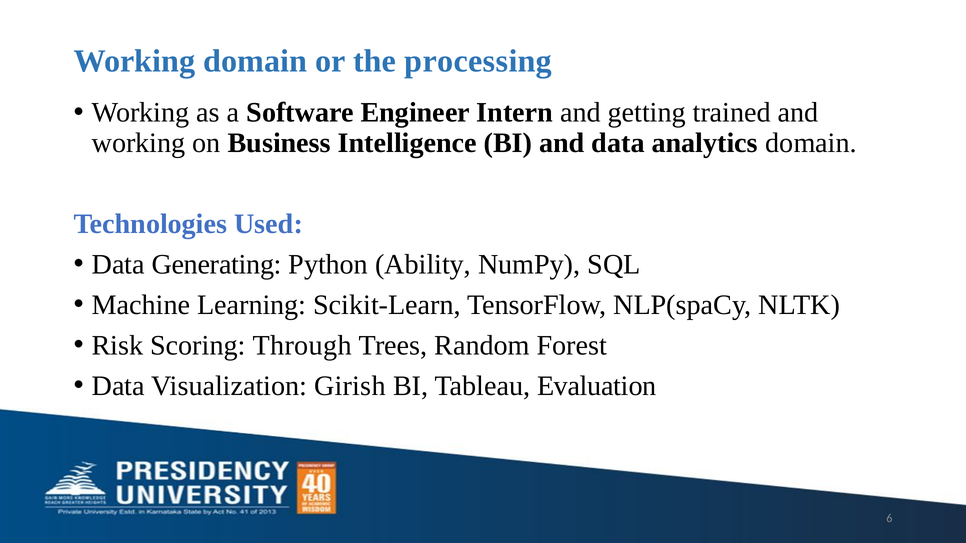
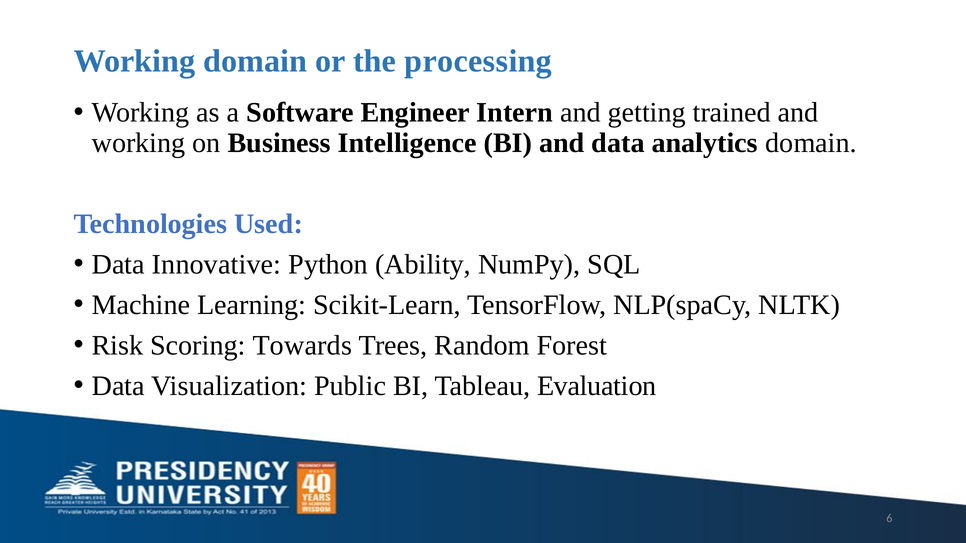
Generating: Generating -> Innovative (217, 264)
Through: Through -> Towards (302, 345)
Girish: Girish -> Public (350, 386)
